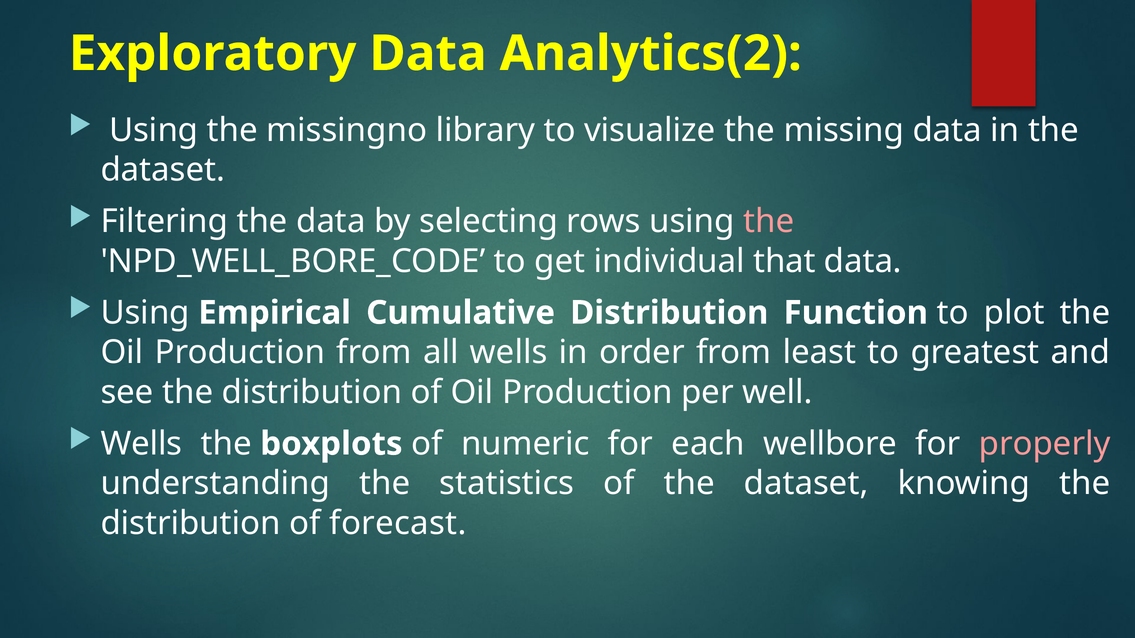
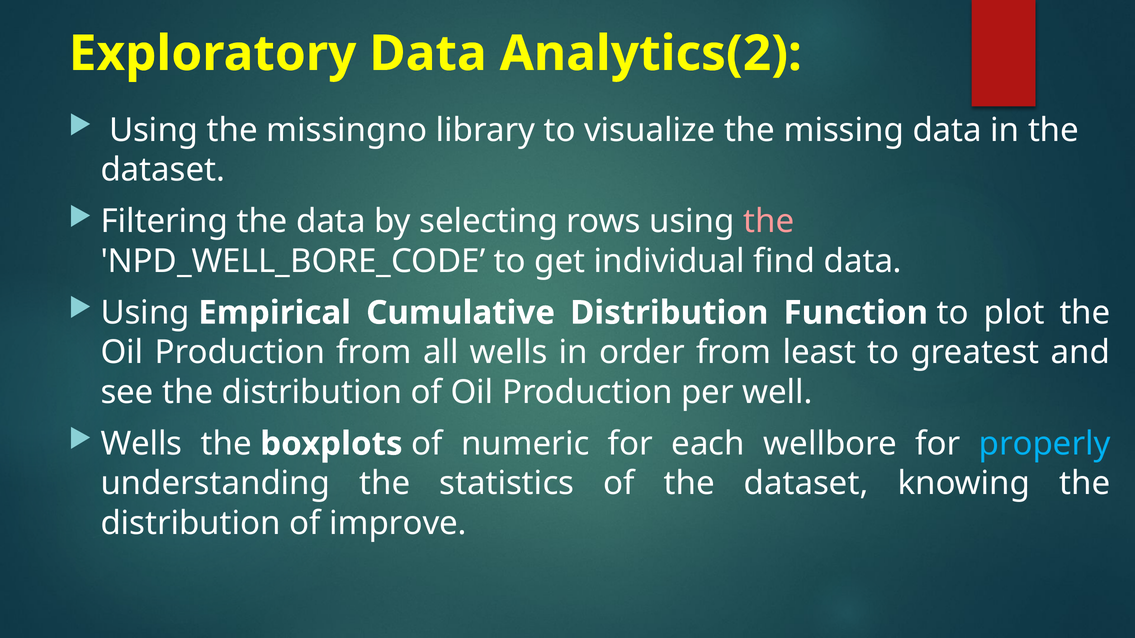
that: that -> find (784, 261)
properly colour: pink -> light blue (1045, 444)
forecast: forecast -> improve (398, 524)
